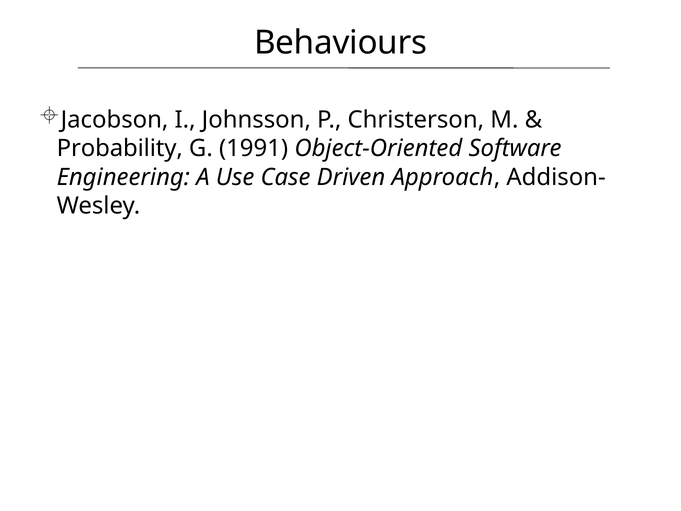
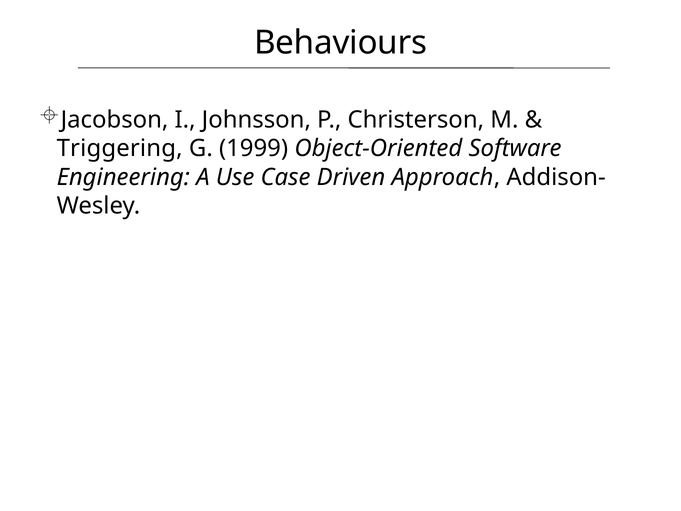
Probability: Probability -> Triggering (120, 148)
1991: 1991 -> 1999 (254, 148)
